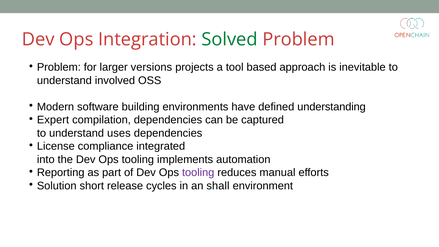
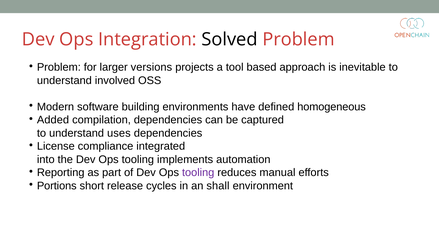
Solved colour: green -> black (230, 40)
understanding: understanding -> homogeneous (332, 107)
Expert: Expert -> Added (53, 120)
Solution: Solution -> Portions (57, 186)
